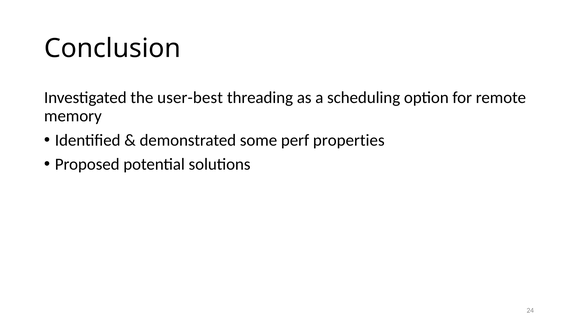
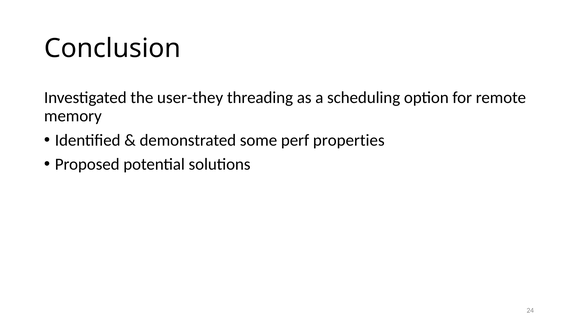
user-best: user-best -> user-they (190, 98)
